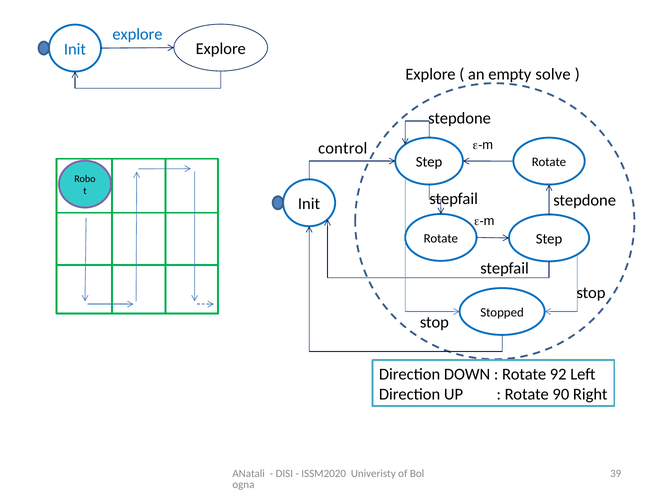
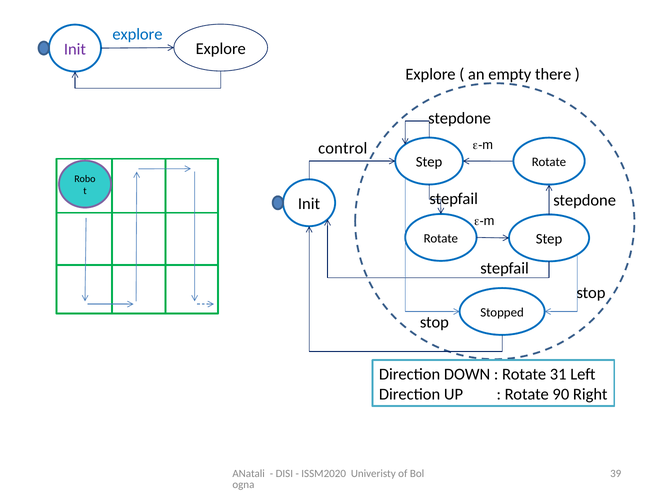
Init colour: blue -> purple (75, 49)
solve: solve -> there (553, 74)
92: 92 -> 31 (558, 374)
